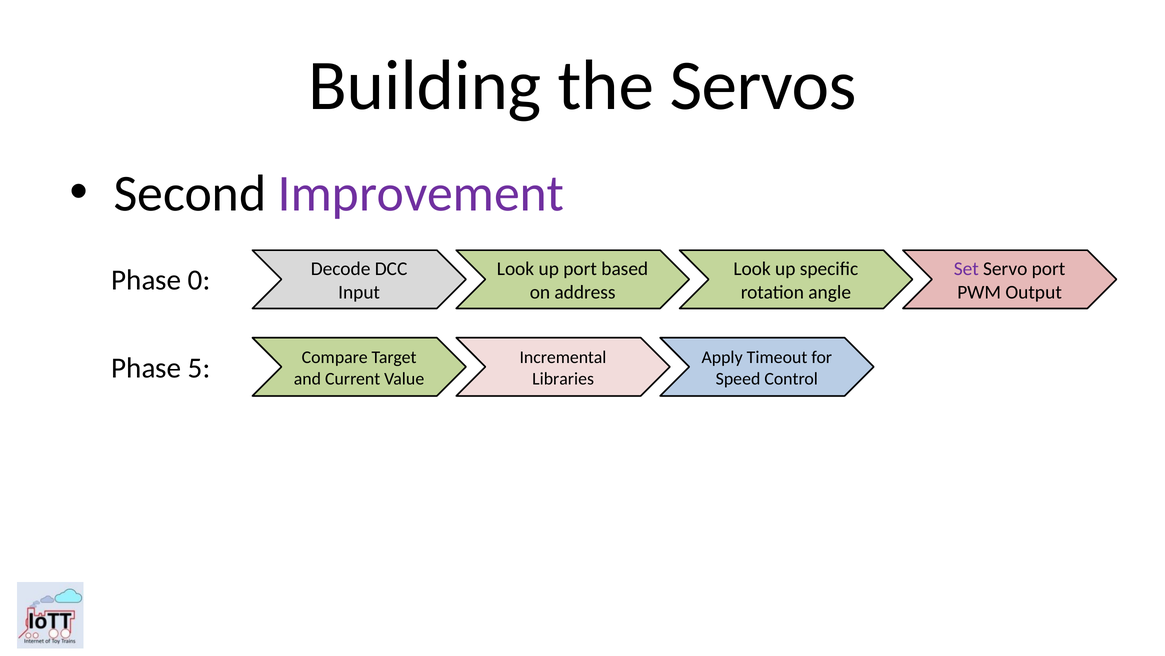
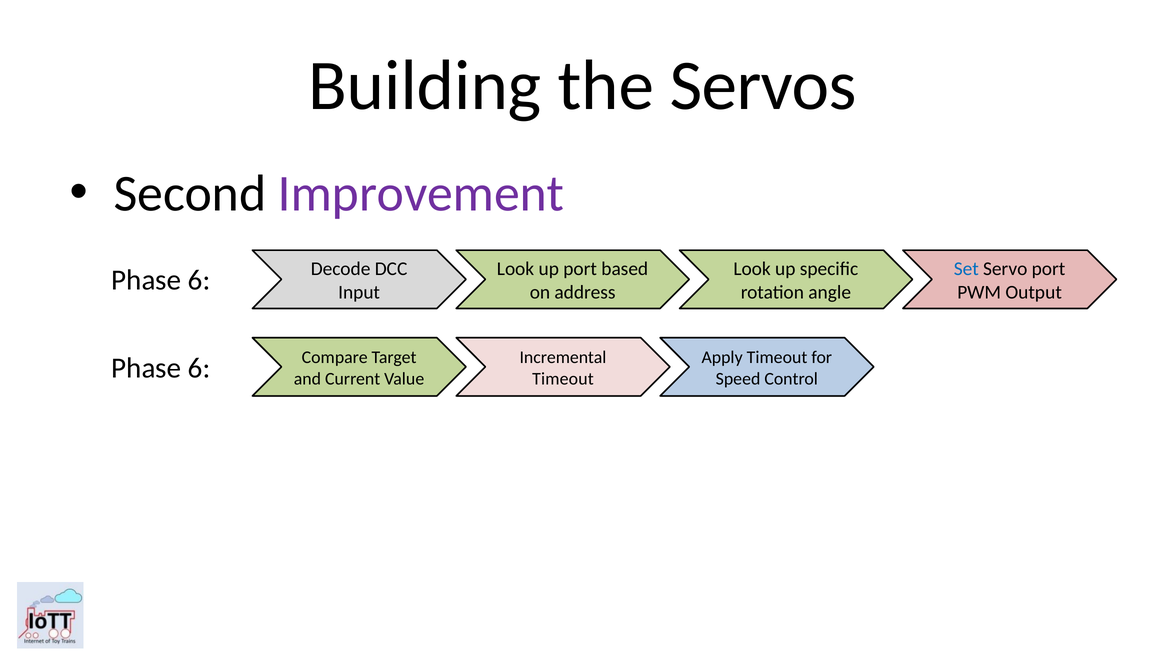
Set colour: purple -> blue (966, 269)
0: 0 -> 6 (199, 280)
5: 5 -> 6 (199, 368)
Libraries: Libraries -> Timeout (563, 378)
